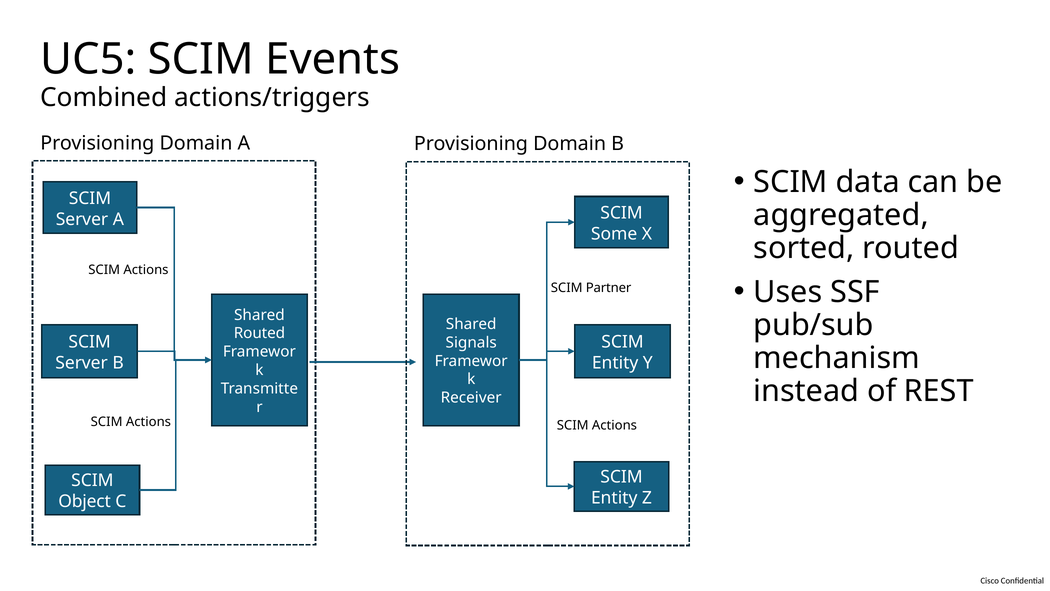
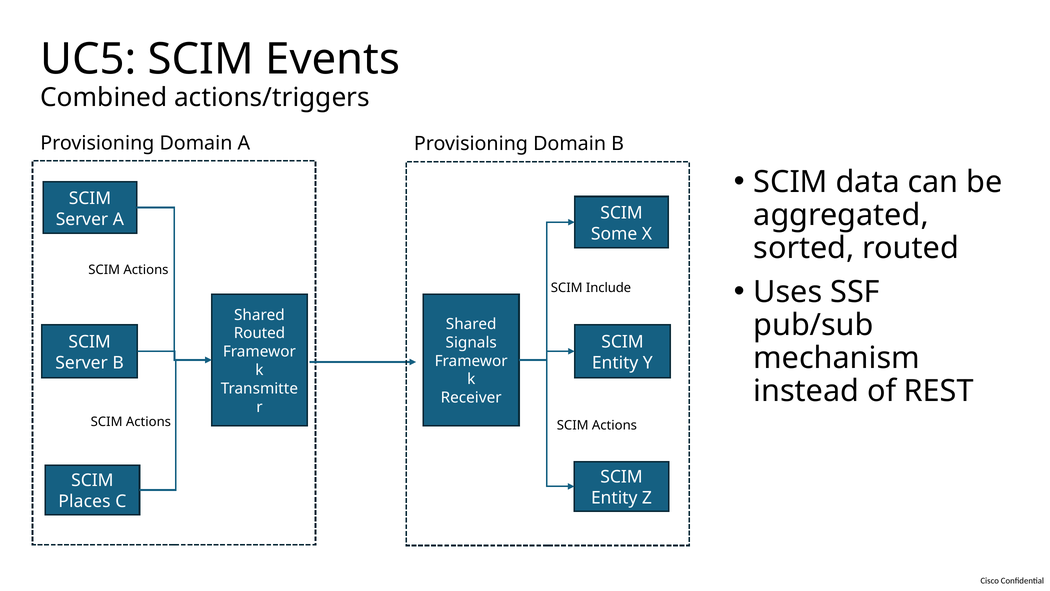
Partner: Partner -> Include (609, 288)
Object: Object -> Places (84, 501)
